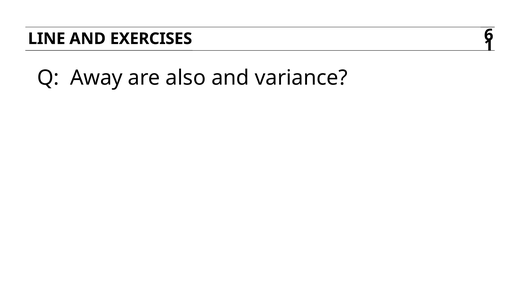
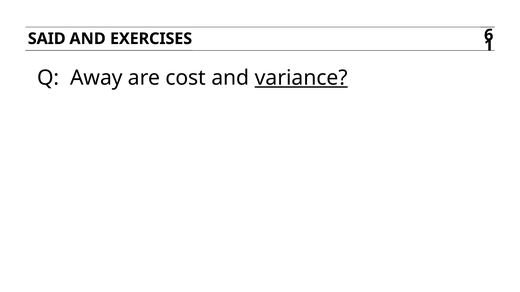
LINE: LINE -> SAID (47, 39)
also: also -> cost (186, 78)
variance underline: none -> present (301, 78)
